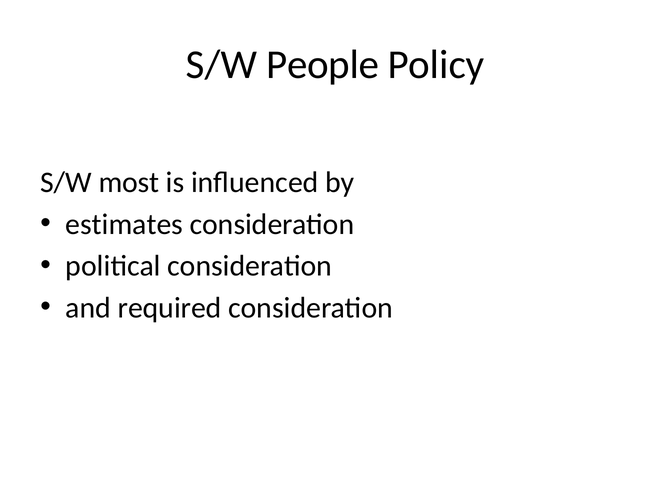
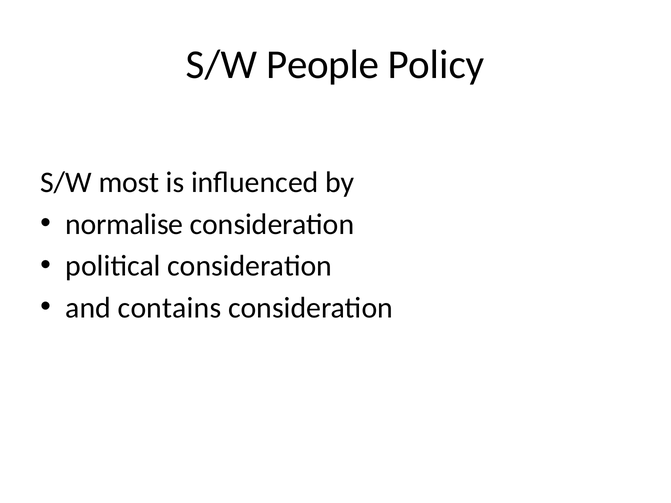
estimates: estimates -> normalise (124, 224)
required: required -> contains (170, 308)
